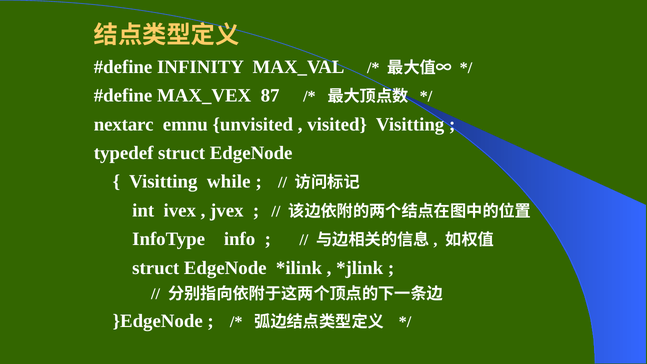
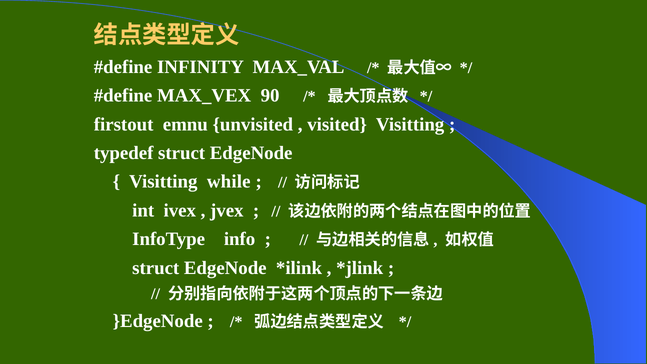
87: 87 -> 90 (270, 96)
nextarc: nextarc -> firstout (124, 124)
